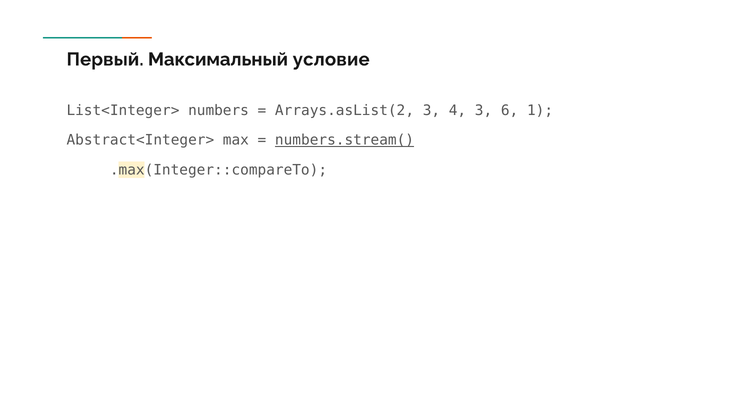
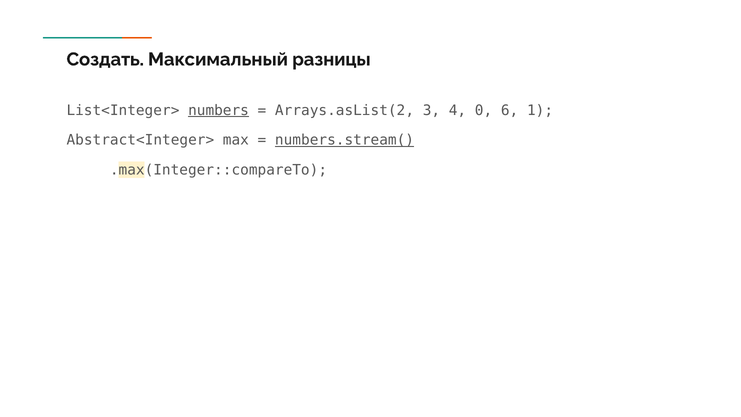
Первый: Первый -> Создать (105, 59)
условие: условие -> разницы (331, 59)
numbers underline: none -> present (219, 110)
4 3: 3 -> 0 (484, 110)
